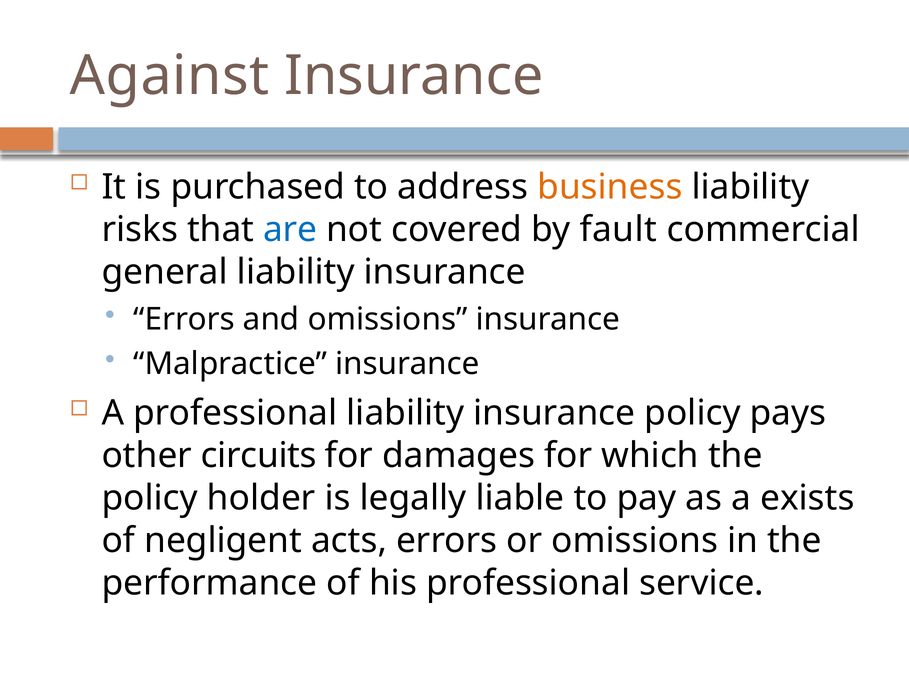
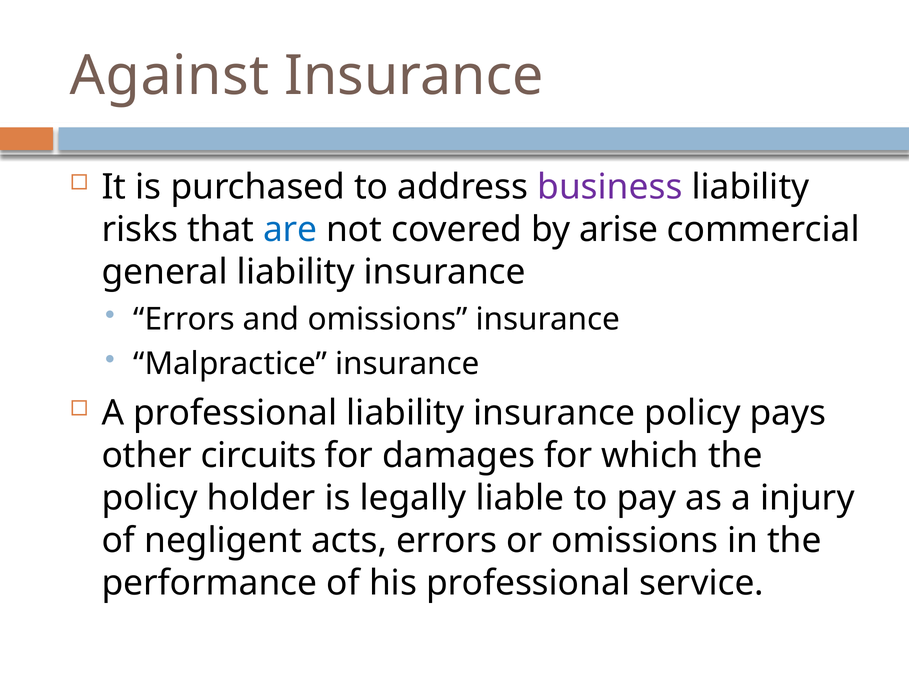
business colour: orange -> purple (610, 187)
fault: fault -> arise (619, 230)
exists: exists -> injury (807, 498)
